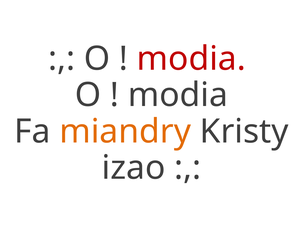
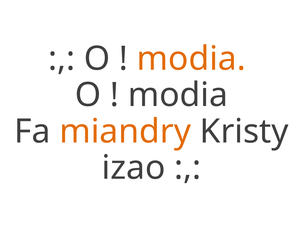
modia colour: red -> orange (191, 59)
